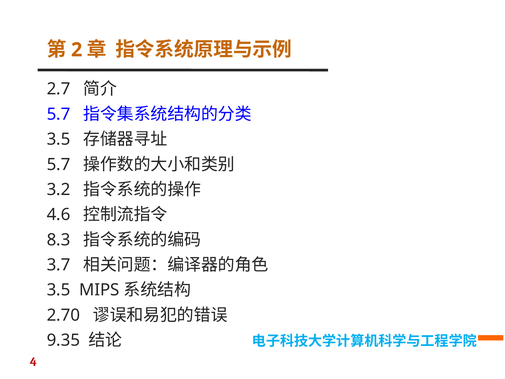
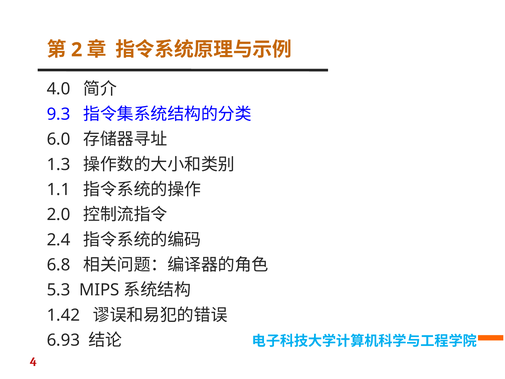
2.7: 2.7 -> 4.0 (59, 89)
5.7: 5.7 -> 9.3 (59, 114)
3.5: 3.5 -> 6.0 (59, 139)
5.7: 5.7 -> 1.3 (59, 164)
3.2: 3.2 -> 1.1 (59, 189)
4.6: 4.6 -> 2.0 (59, 215)
8.3: 8.3 -> 2.4 (59, 240)
3.7: 3.7 -> 6.8 (59, 265)
3.5: 3.5 -> 5.3 (59, 290)
2.70: 2.70 -> 1.42 (63, 315)
9.35: 9.35 -> 6.93 (63, 340)
